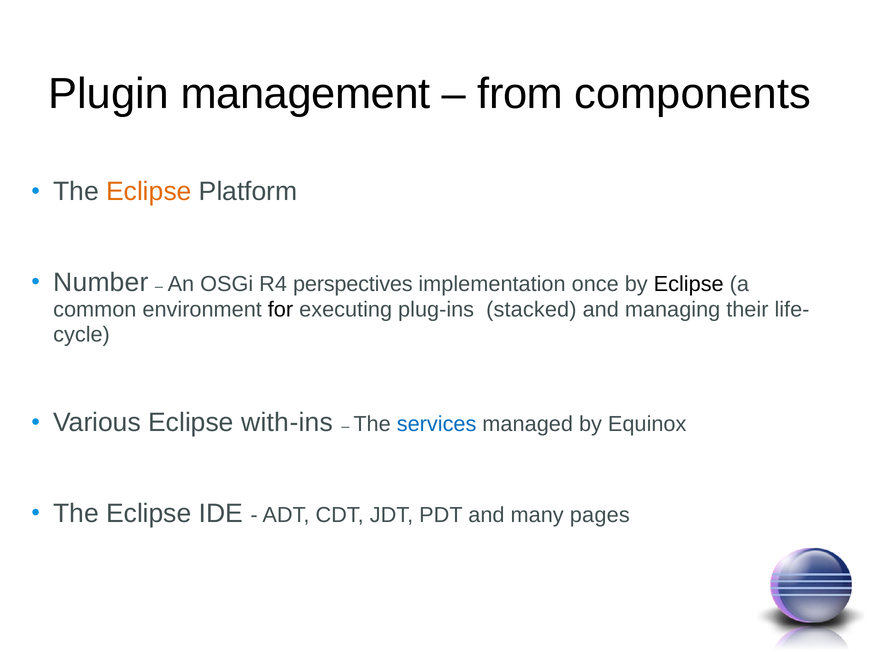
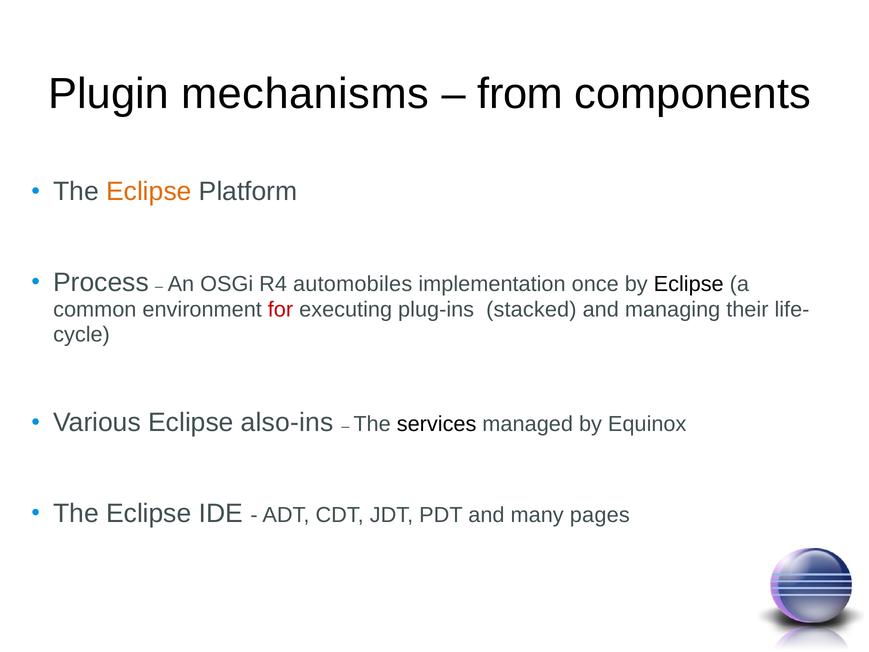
management: management -> mechanisms (305, 94)
Number: Number -> Process (101, 282)
perspectives: perspectives -> automobiles (353, 284)
for colour: black -> red (281, 310)
with-ins: with-ins -> also-ins (287, 422)
services colour: blue -> black (437, 424)
